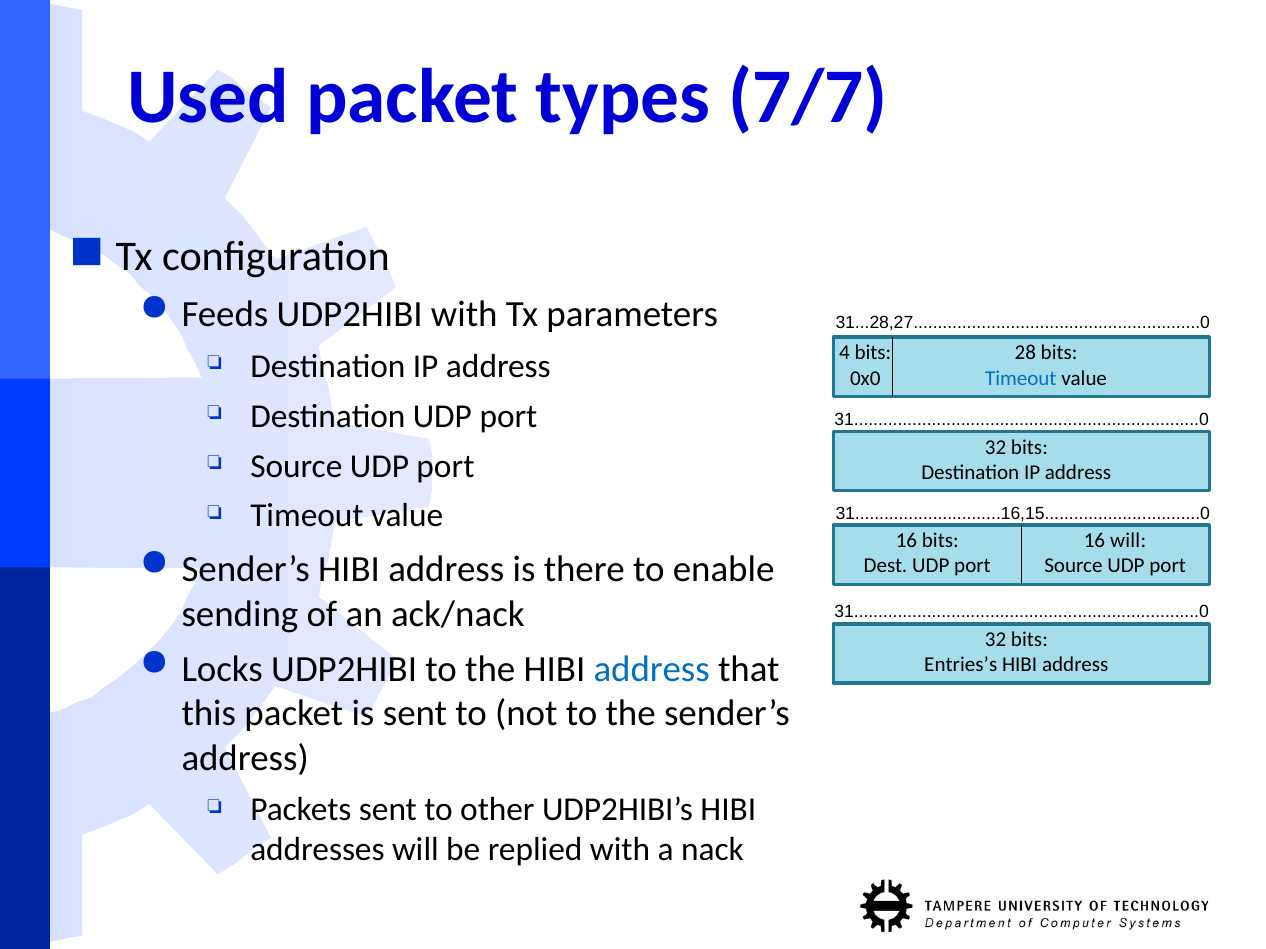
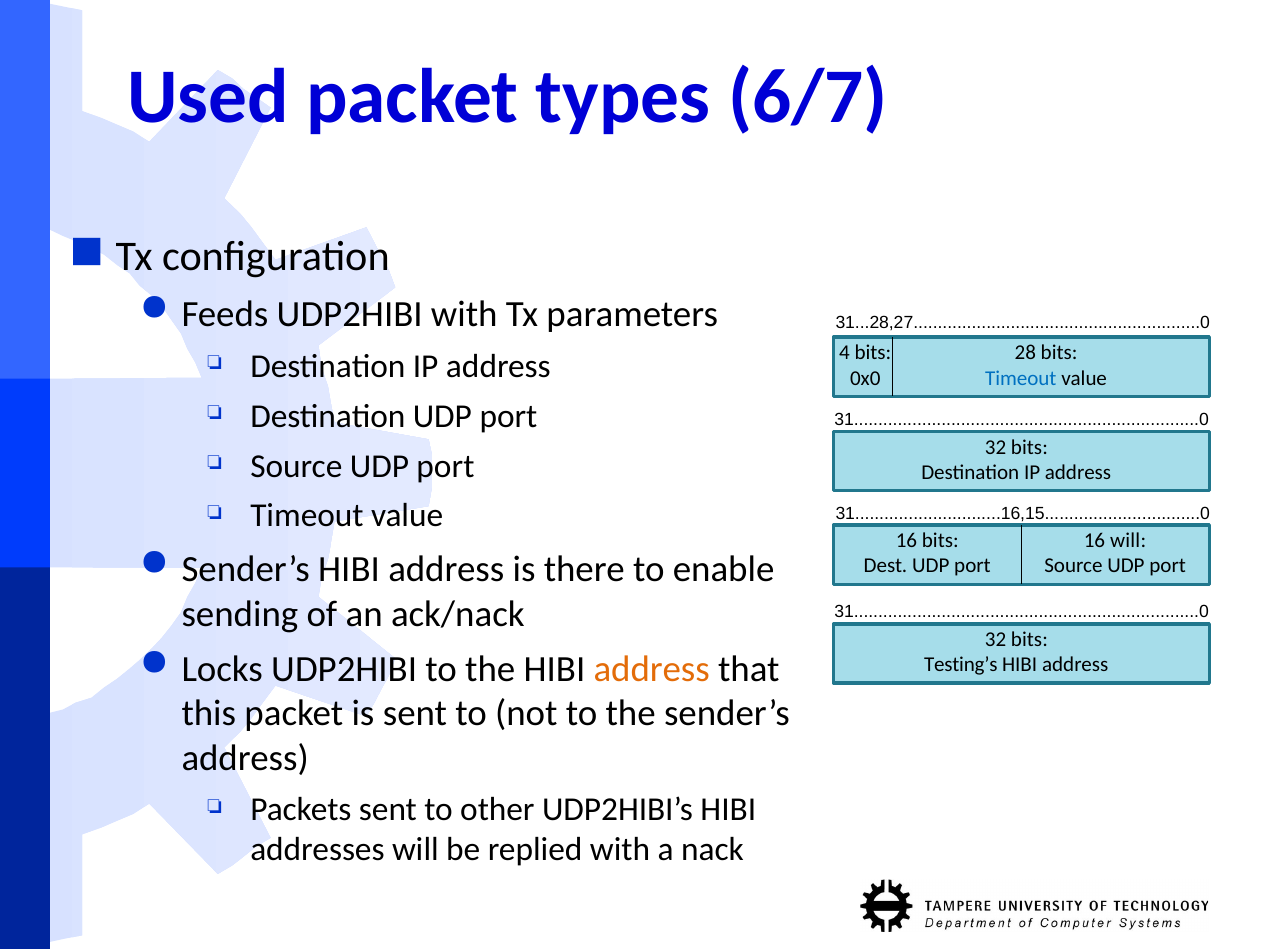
7/7: 7/7 -> 6/7 (808, 97)
address colour: blue -> orange (652, 670)
Entries’s: Entries’s -> Testing’s (961, 665)
